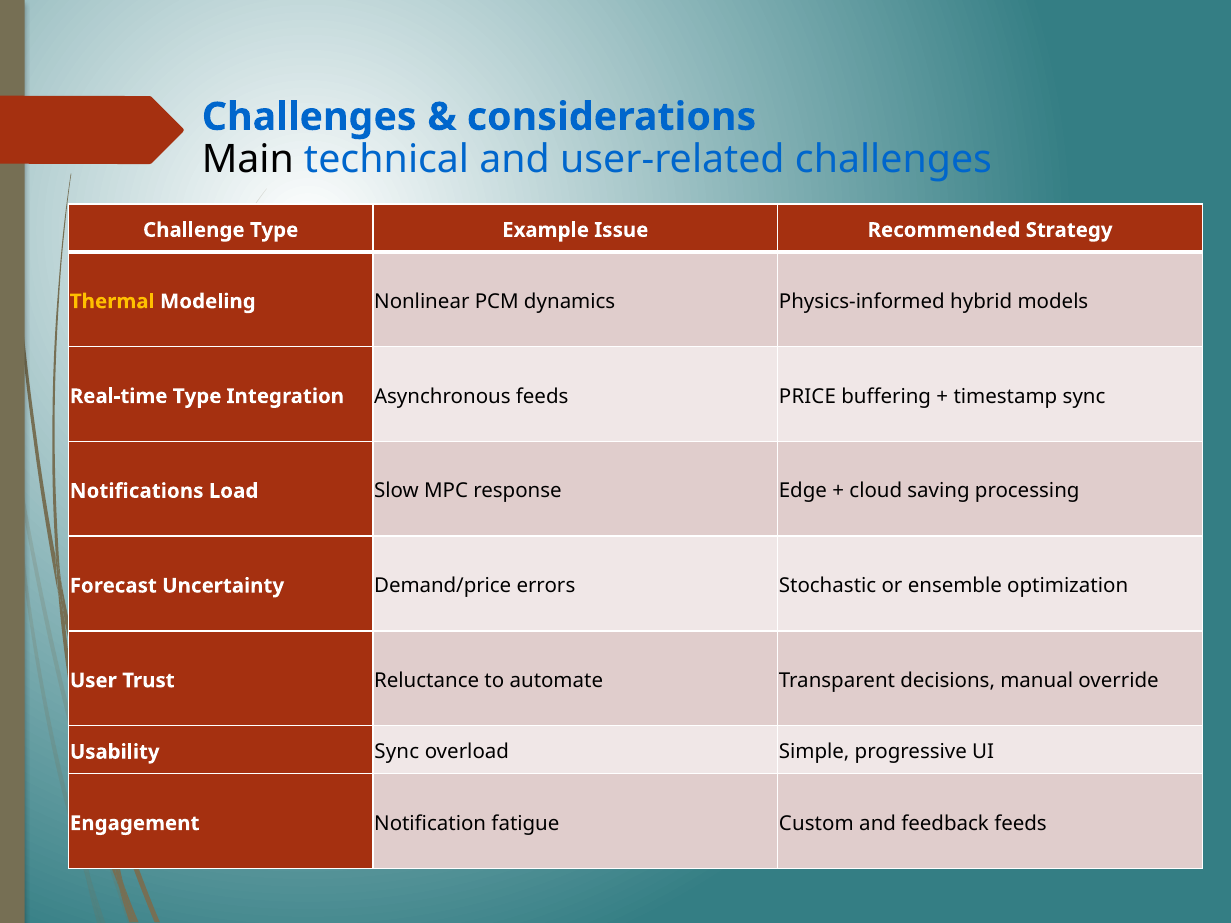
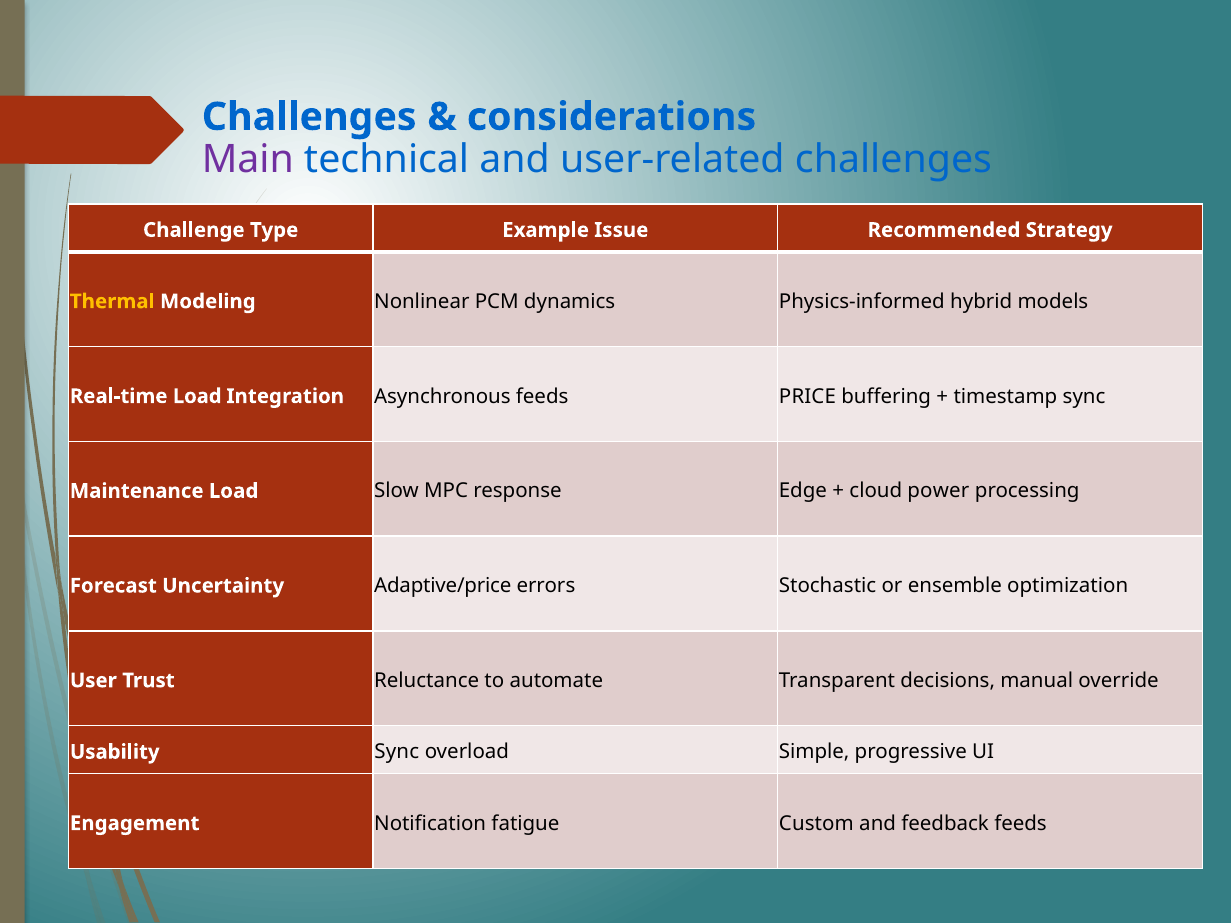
Main colour: black -> purple (248, 160)
Real-time Type: Type -> Load (197, 396)
Notifications: Notifications -> Maintenance (137, 491)
saving: saving -> power (938, 491)
Demand/price: Demand/price -> Adaptive/price (443, 586)
